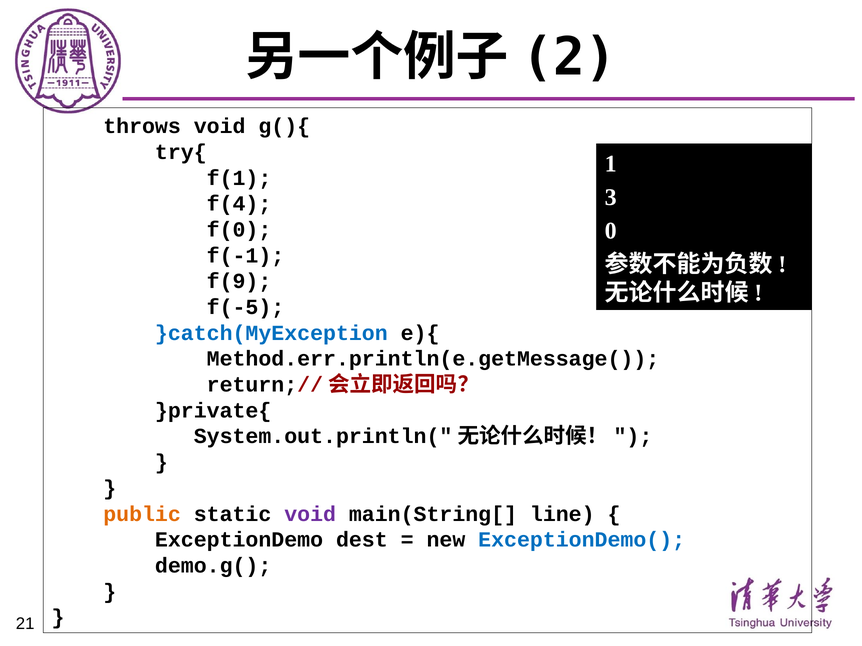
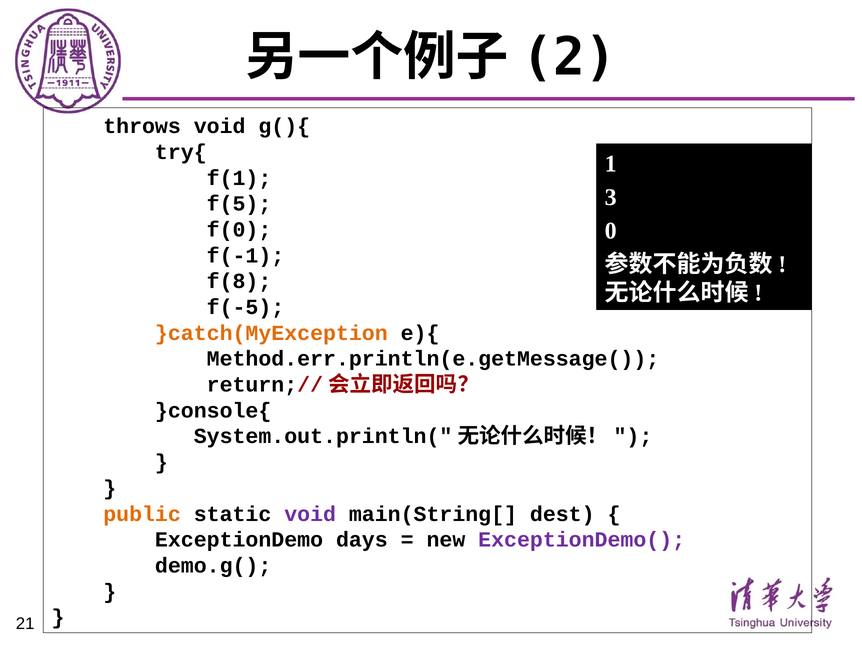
f(4: f(4 -> f(5 (239, 204)
f(9: f(9 -> f(8 (239, 282)
}catch(MyException colour: blue -> orange (271, 333)
}private{: }private{ -> }console{ (213, 411)
line: line -> dest (562, 514)
dest: dest -> days (362, 540)
ExceptionDemo( colour: blue -> purple (582, 540)
